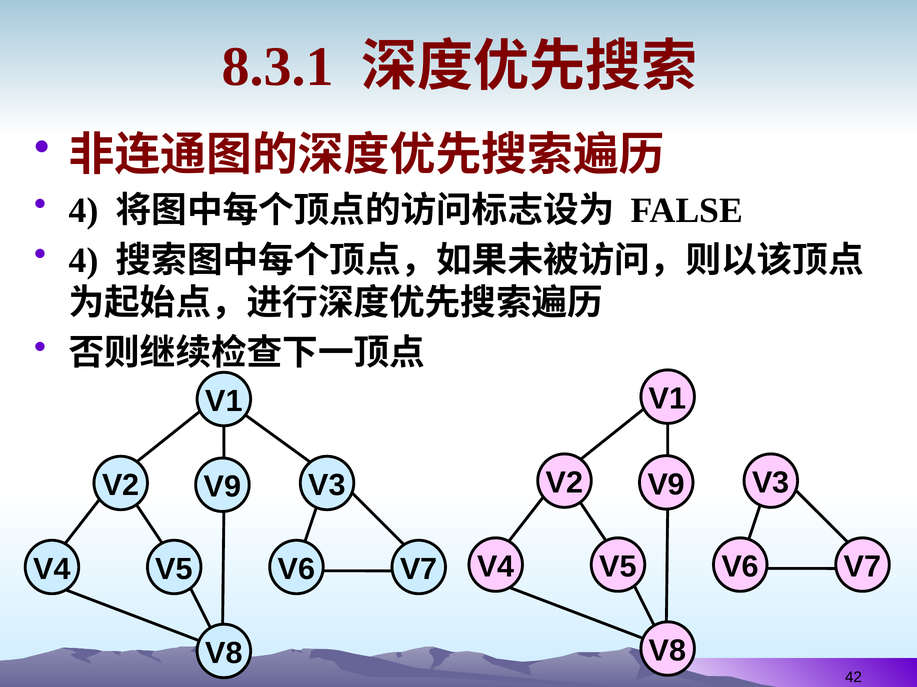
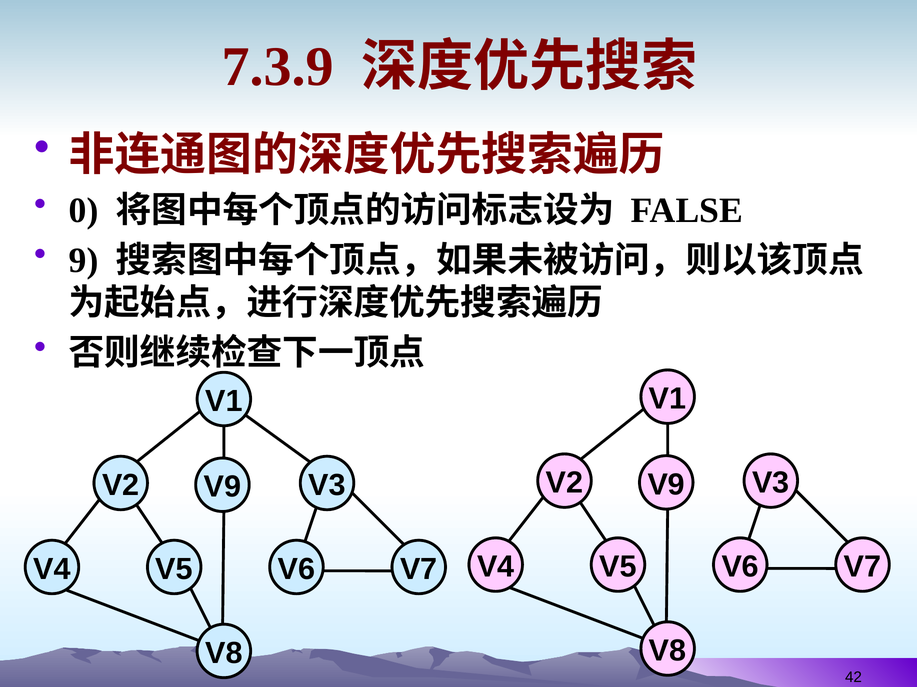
8.3.1: 8.3.1 -> 7.3.9 (278, 67)
4: 4 -> 0 (84, 211)
4: 4 -> 9 (84, 261)
